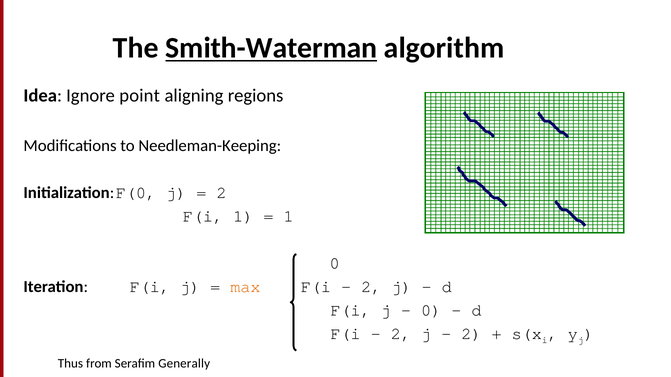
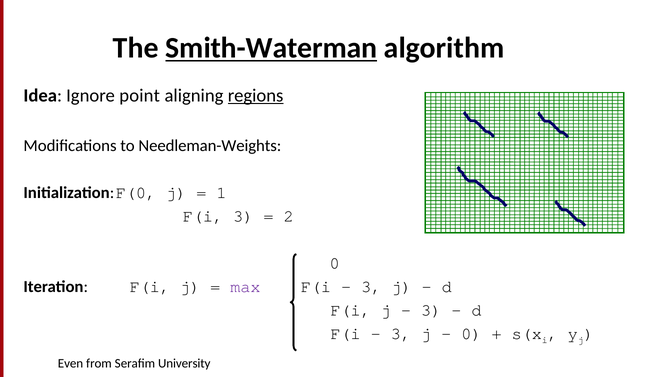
regions underline: none -> present (256, 96)
Needleman-Keeping: Needleman-Keeping -> Needleman-Weights (210, 146)
2: 2 -> 1 (221, 193)
F(i 1: 1 -> 3 (243, 217)
1: 1 -> 2 (289, 217)
max colour: orange -> purple (245, 287)
2: 2 -> 3 (371, 287)
0: 0 -> 3 (431, 310)
2: 2 -> 3 (401, 334)
2: 2 -> 0 (471, 334)
Thus: Thus -> Even (71, 364)
Generally: Generally -> University (184, 364)
